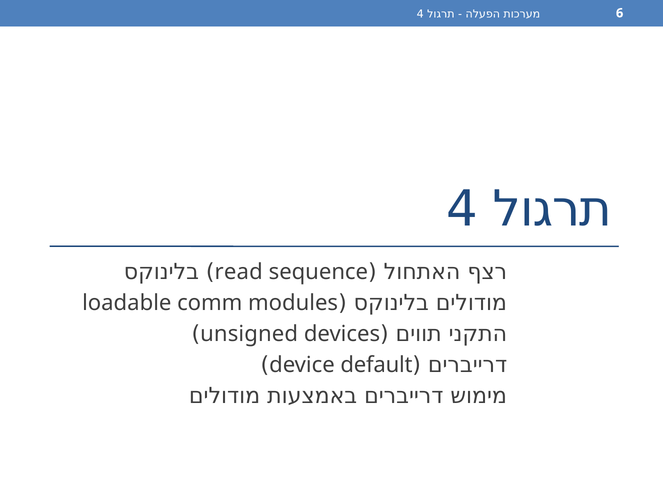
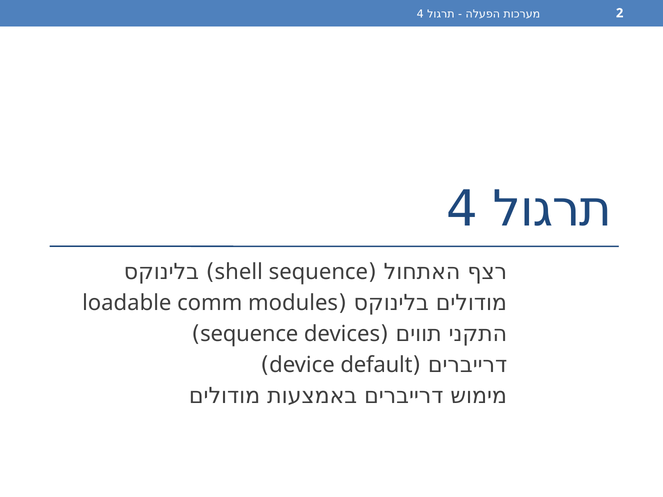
6: 6 -> 2 (620, 13)
read: read -> shell (239, 272)
unsigned: unsigned -> sequence (249, 334)
